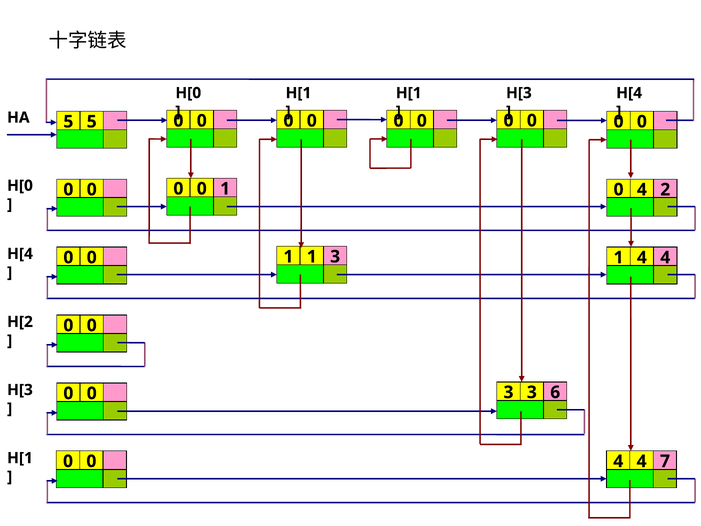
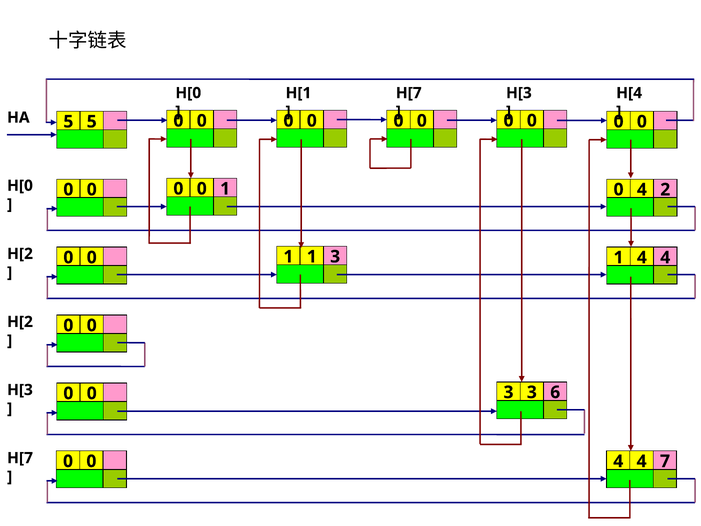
H[1: H[1 -> H[7 (409, 93)
H[4: H[4 -> H[2 (20, 254)
H[1: H[1 -> H[7 (20, 458)
